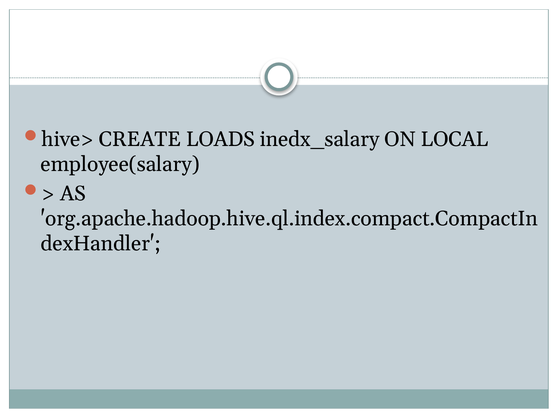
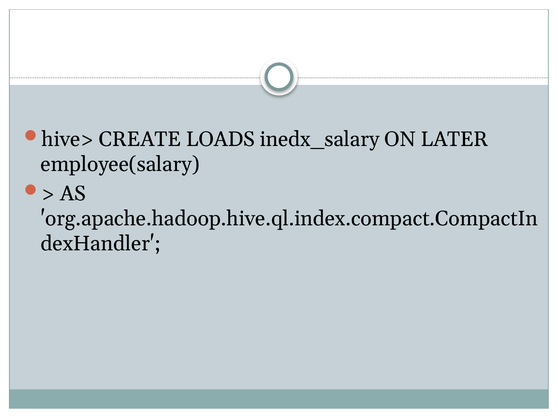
LOCAL: LOCAL -> LATER (455, 139)
